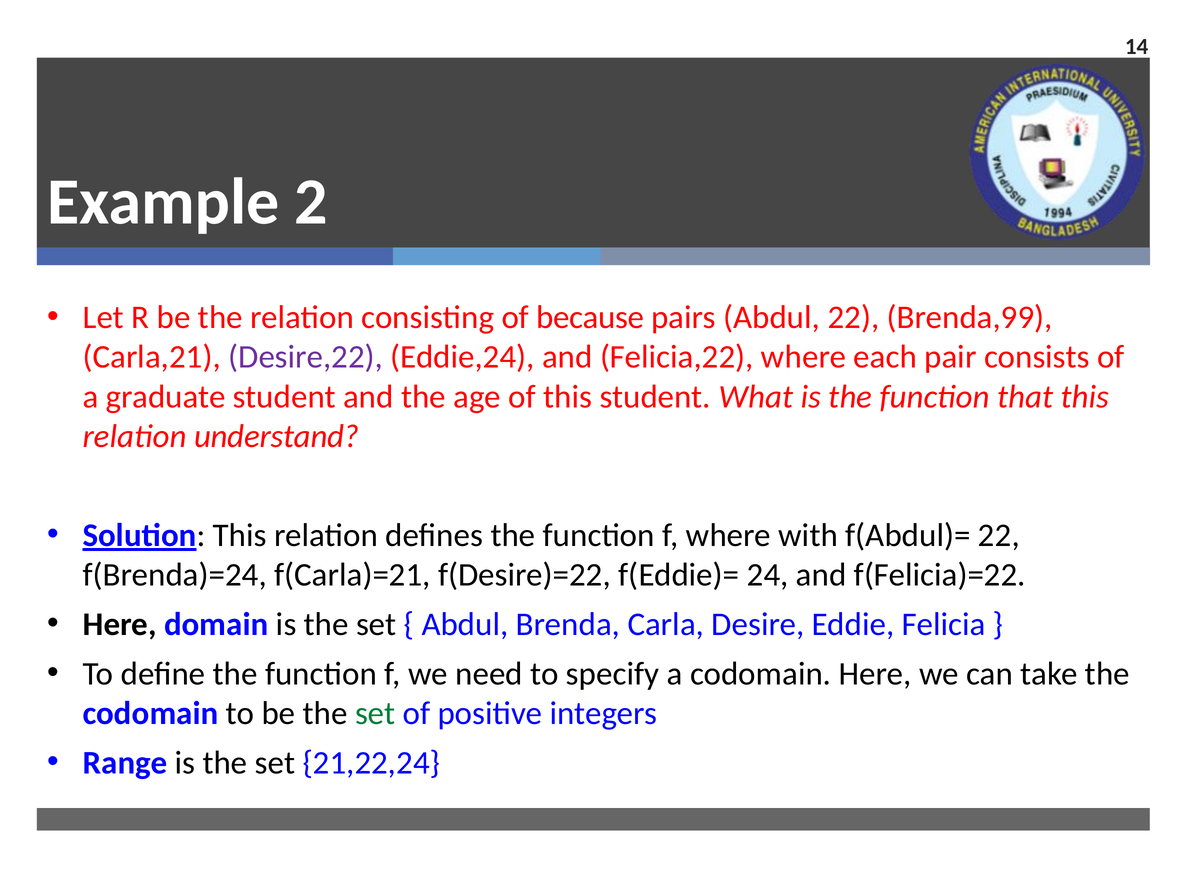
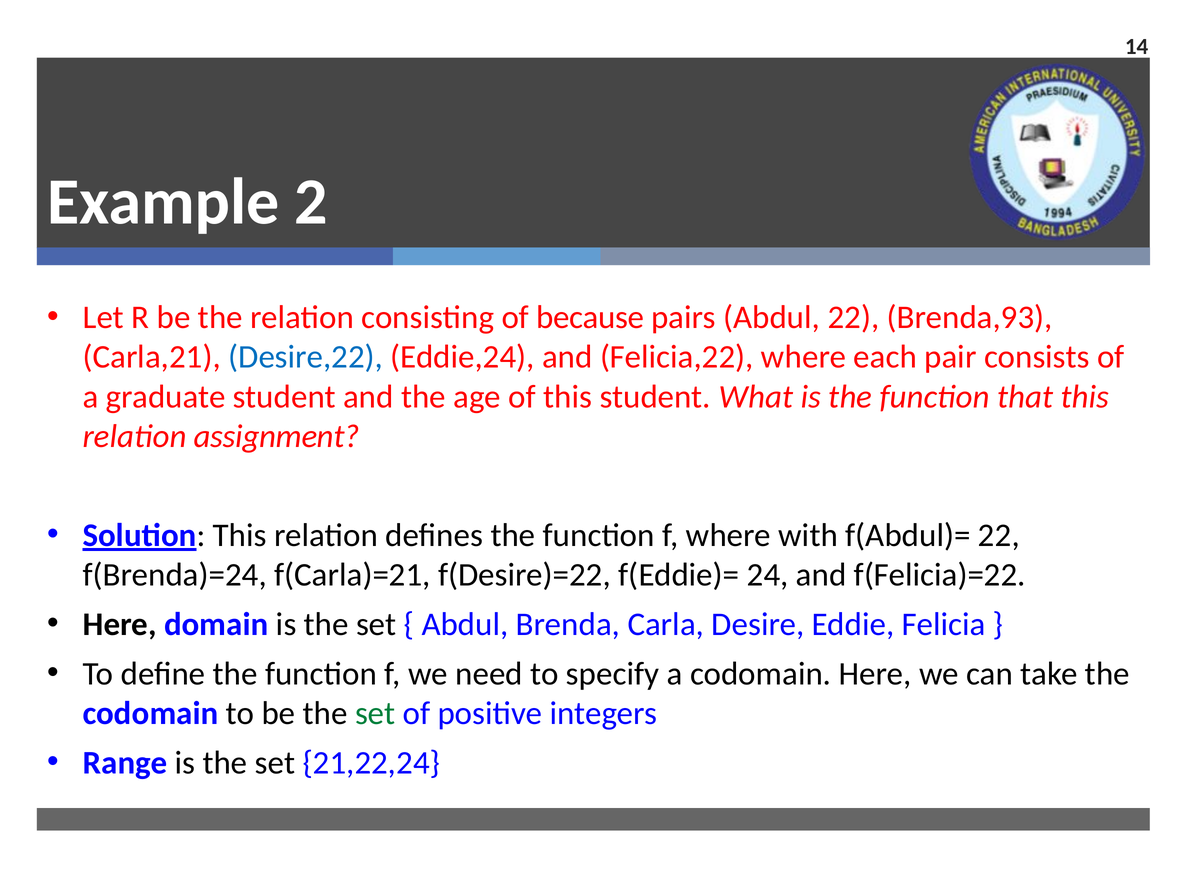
Brenda,99: Brenda,99 -> Brenda,93 (970, 318)
Desire,22 colour: purple -> blue (306, 357)
understand: understand -> assignment (277, 436)
